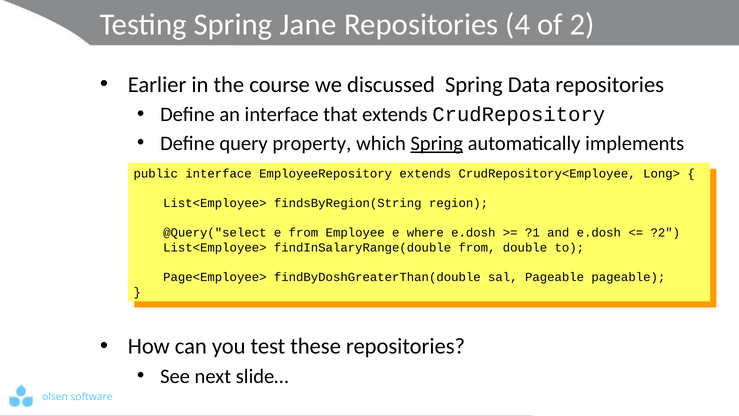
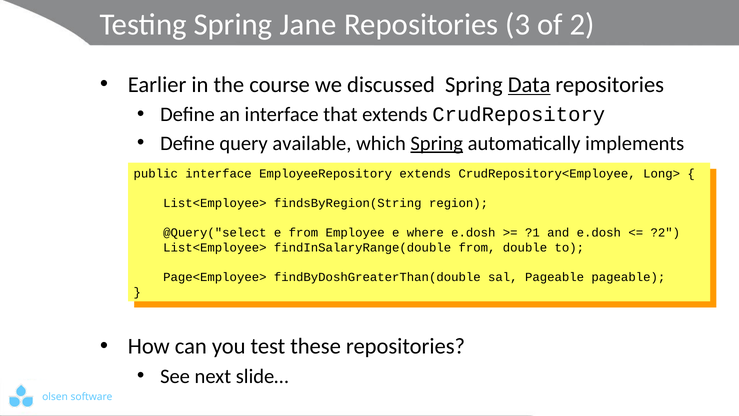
4: 4 -> 3 (518, 25)
Data underline: none -> present (529, 85)
property: property -> available (312, 143)
